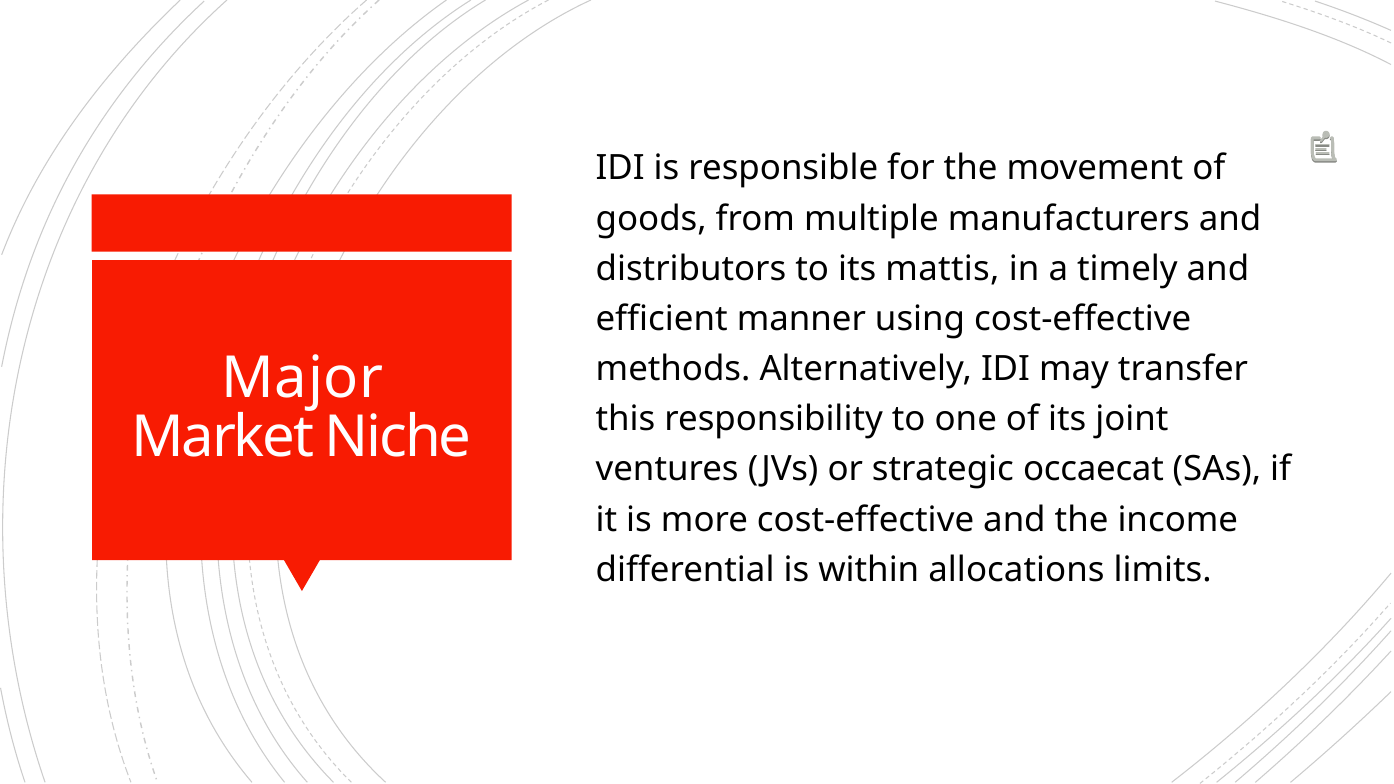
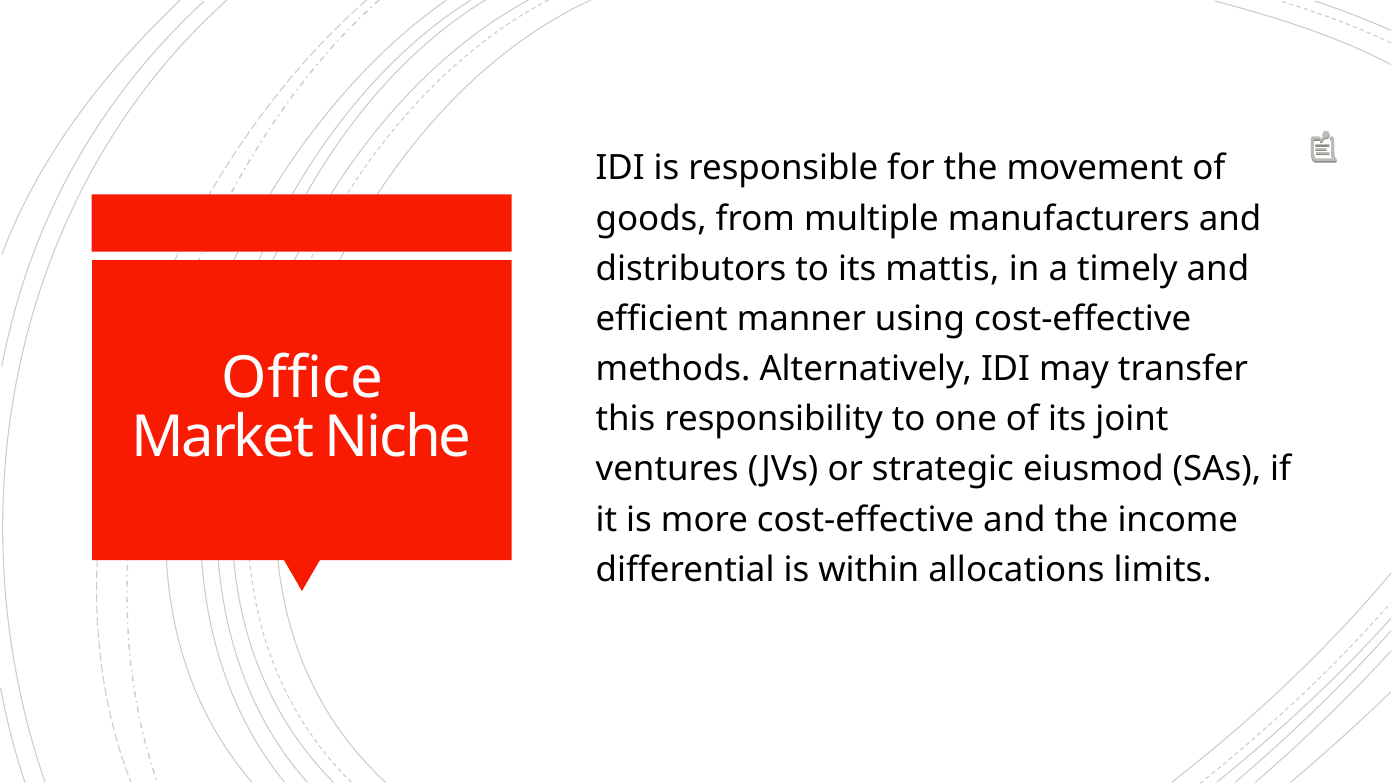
Major: Major -> Office (303, 378)
occaecat: occaecat -> eiusmod (1093, 469)
